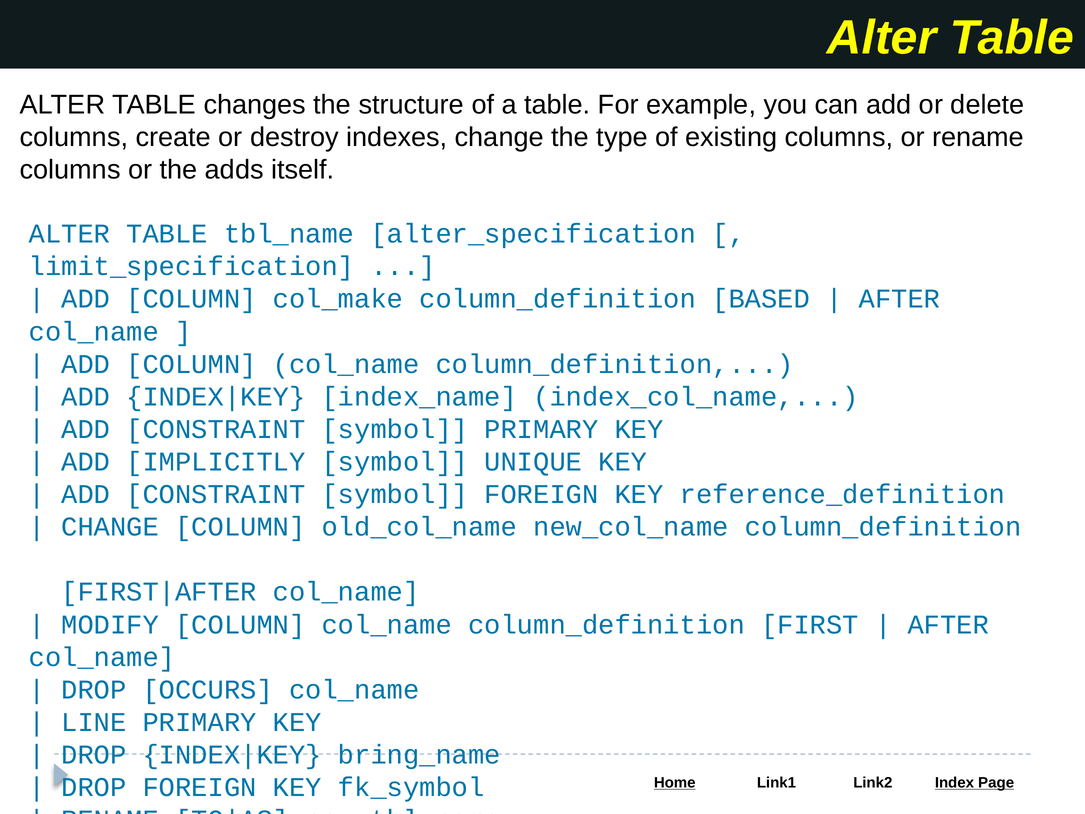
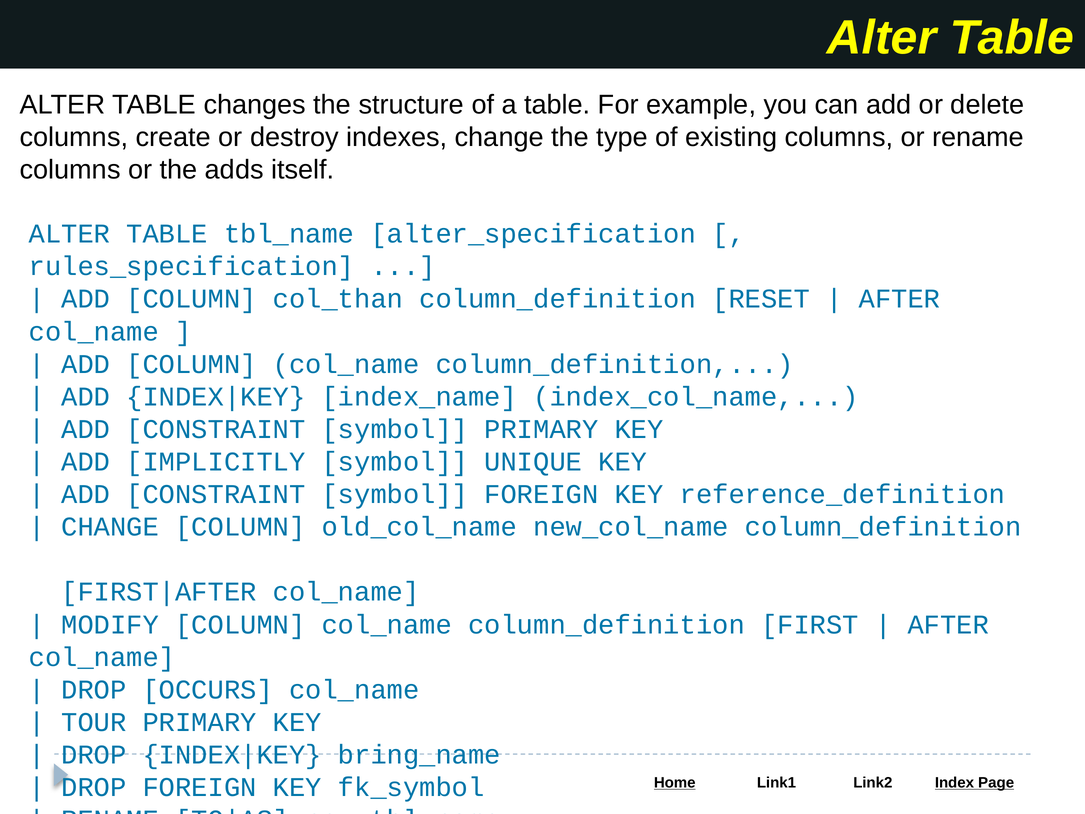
limit_specification: limit_specification -> rules_specification (191, 266)
col_make: col_make -> col_than (338, 299)
BASED: BASED -> RESET (761, 299)
LINE: LINE -> TOUR (94, 722)
